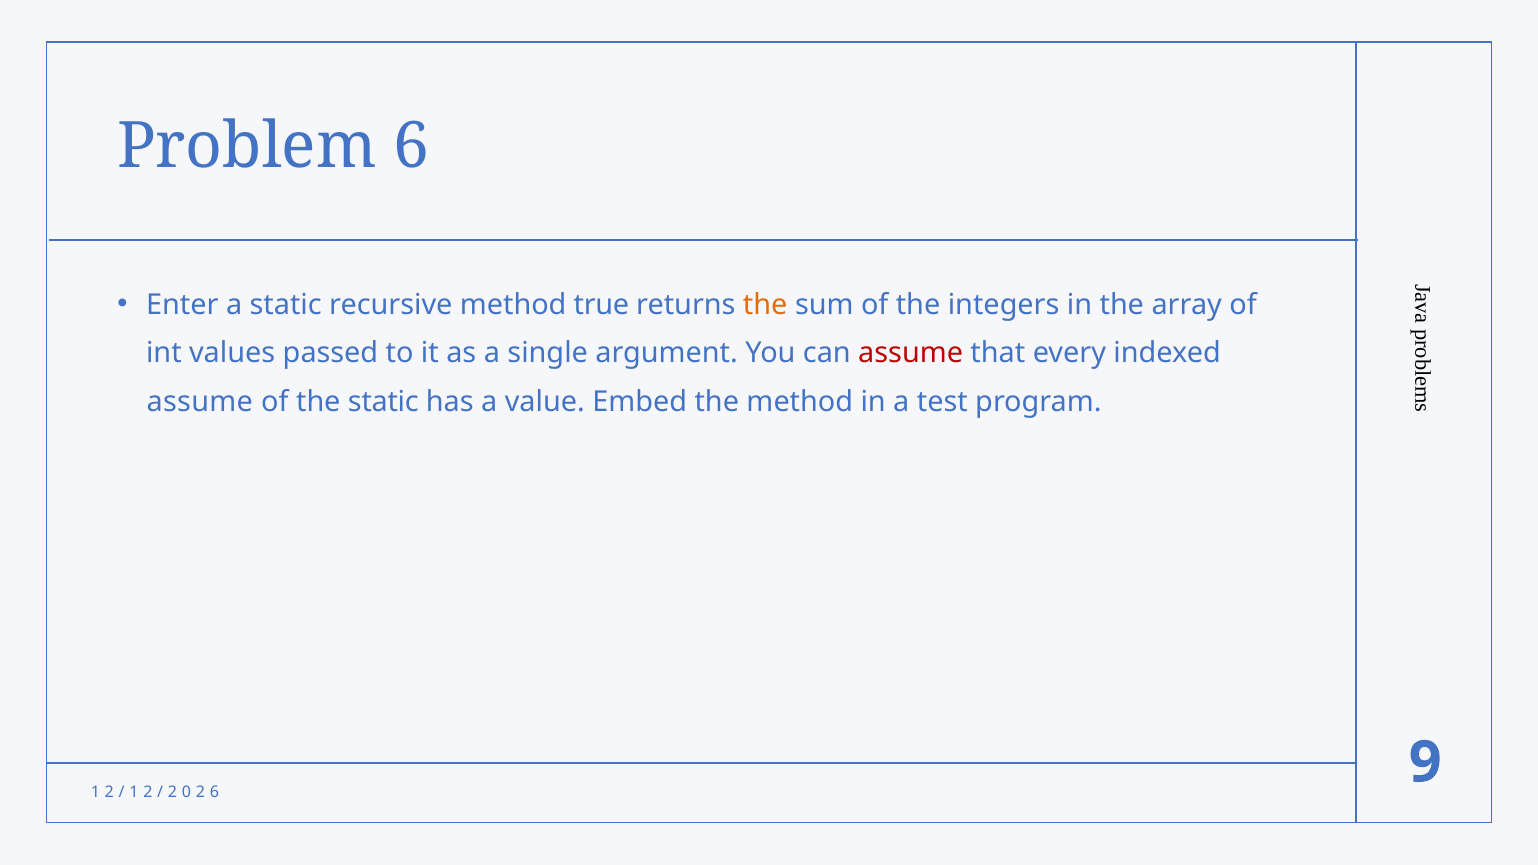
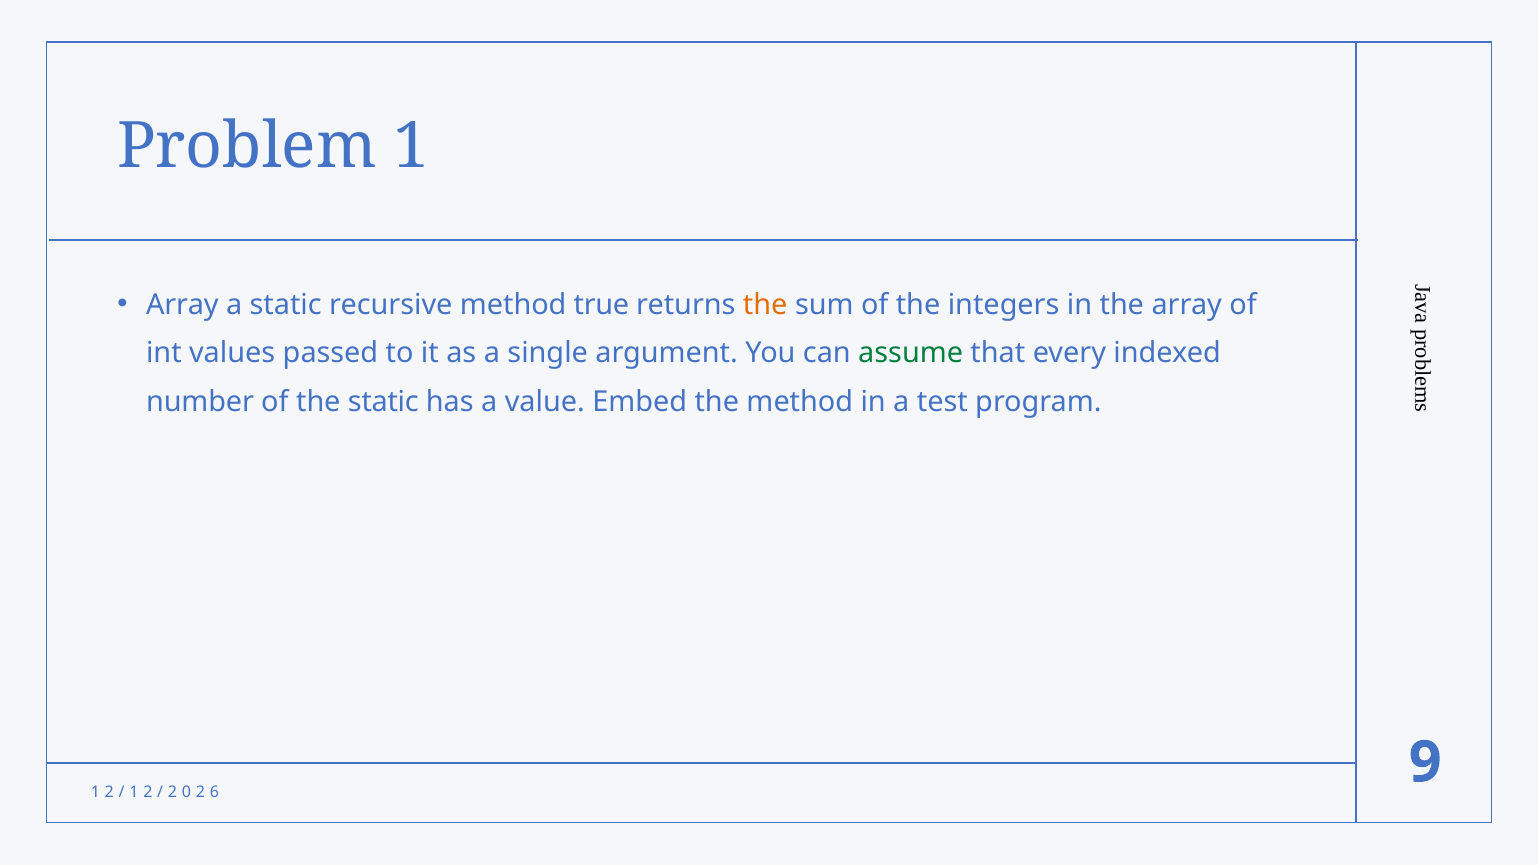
Problem 6: 6 -> 1 (411, 147)
Enter: Enter -> Array (182, 305)
assume colour: red -> green (911, 353)
assume: assume -> number (200, 402)
